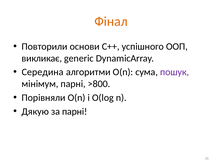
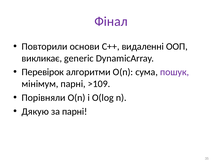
Фінал colour: orange -> purple (111, 21)
успішного: успішного -> видаленні (143, 47)
Середина: Середина -> Перевірок (43, 72)
>800: >800 -> >109 (99, 84)
